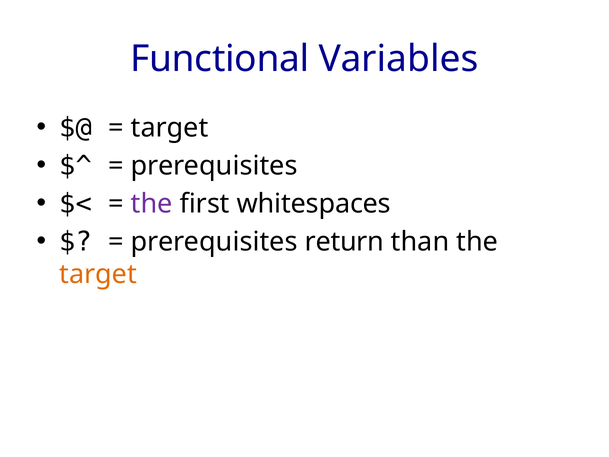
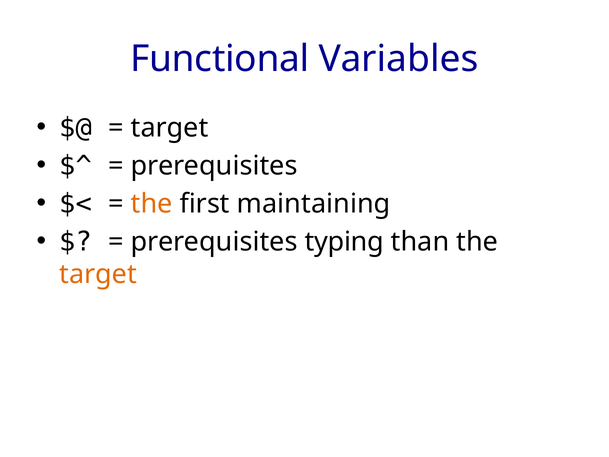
the colour: purple -> orange (152, 204)
whitespaces: whitespaces -> maintaining (314, 204)
return: return -> typing (344, 241)
